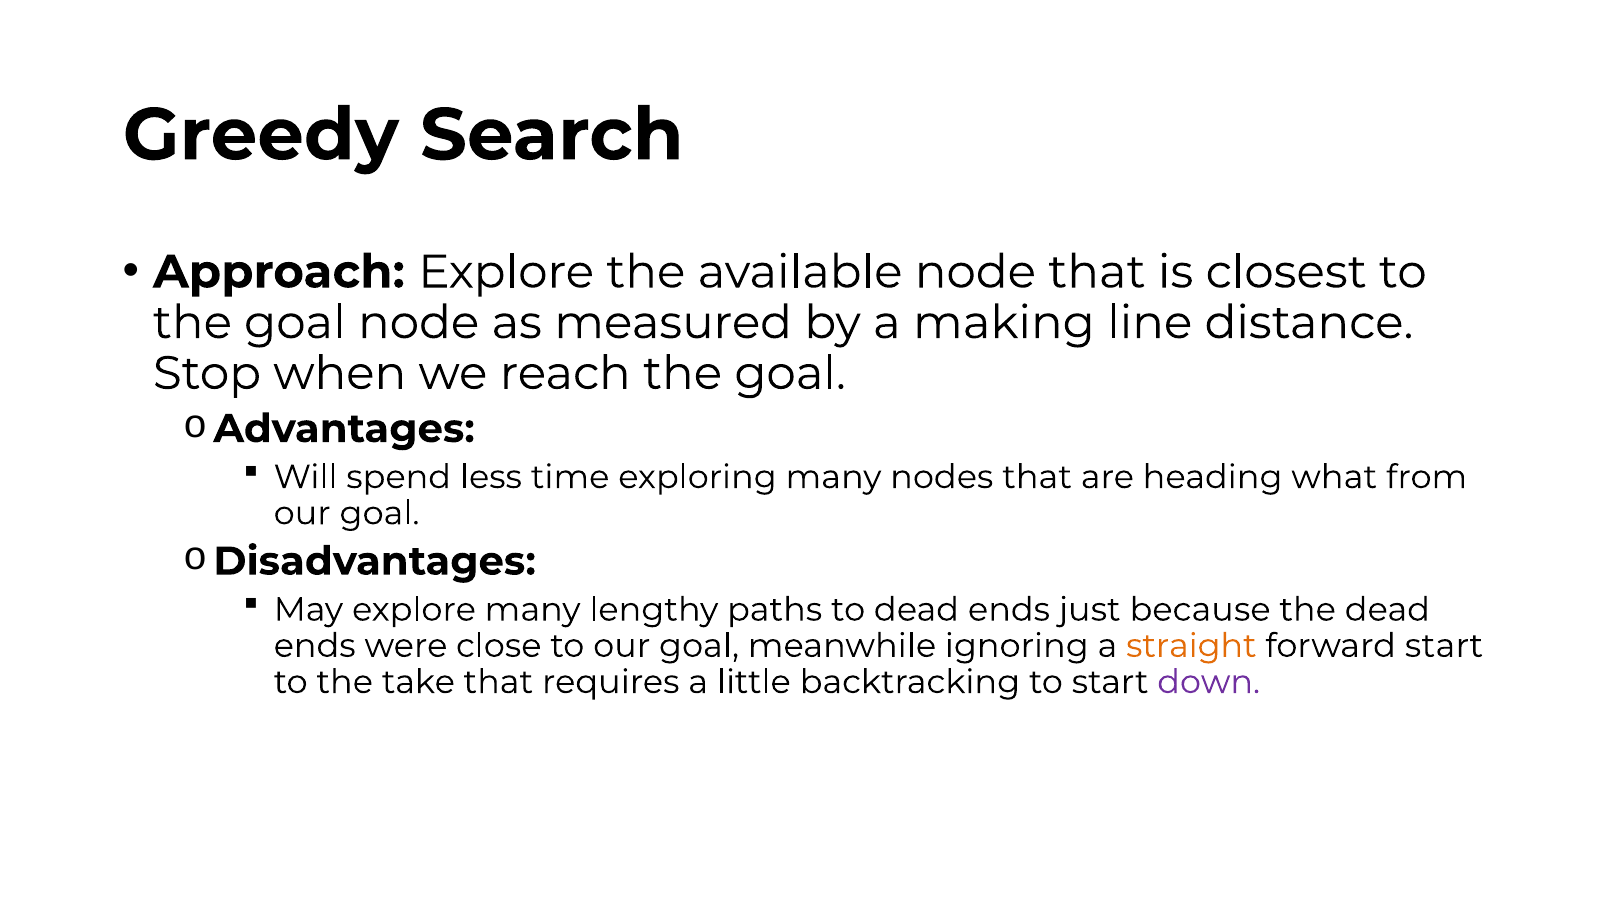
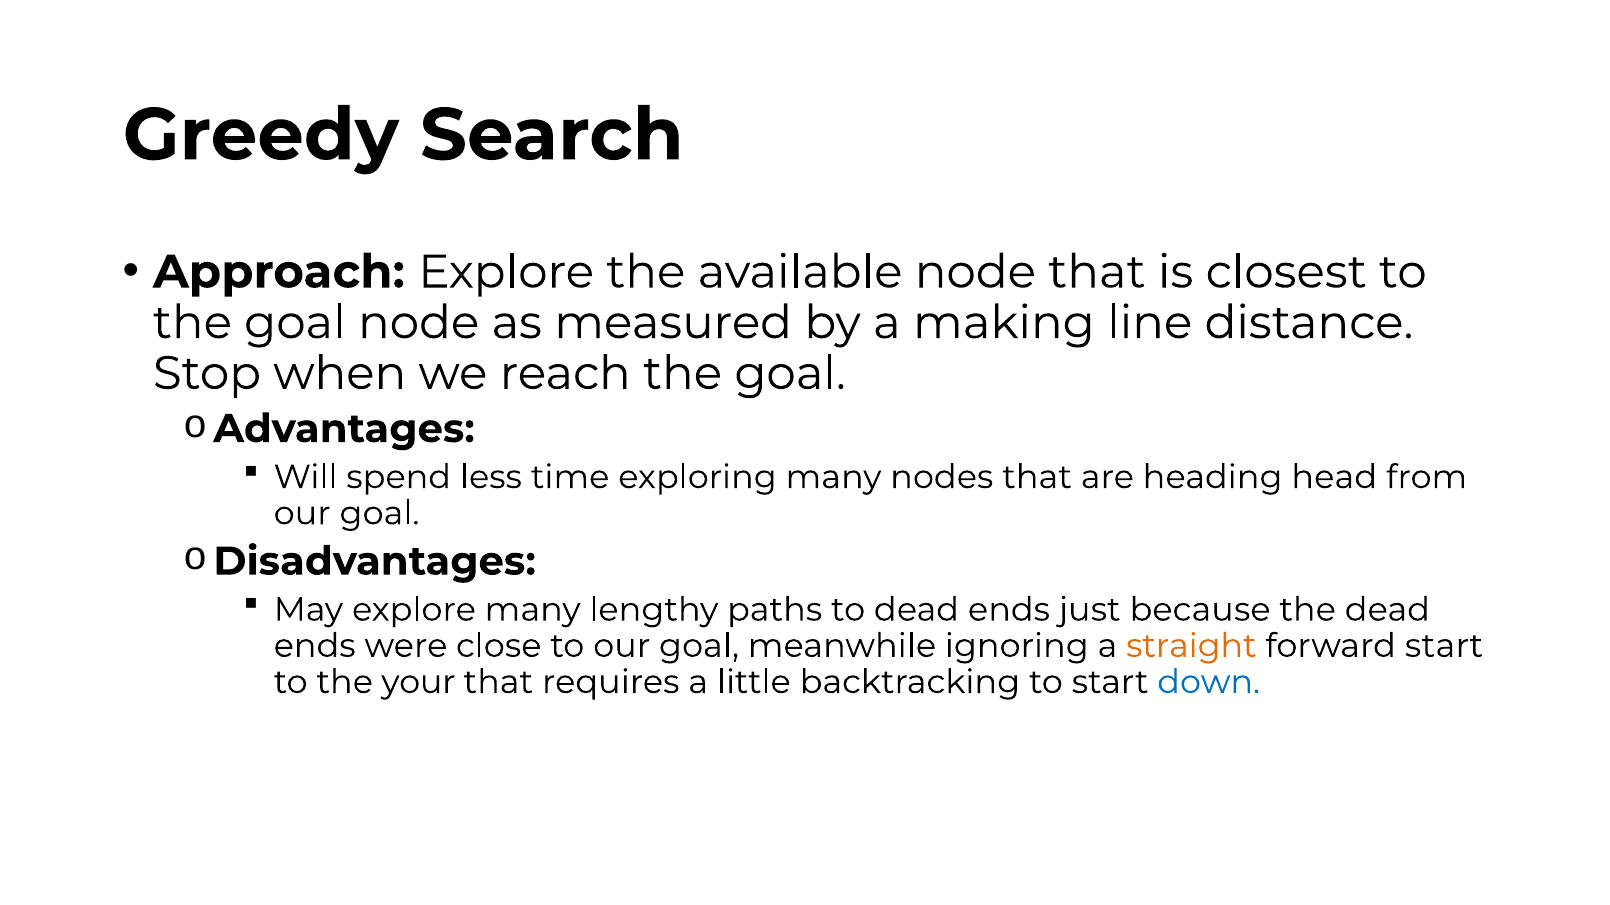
what: what -> head (1334, 477)
take: take -> your (418, 682)
down colour: purple -> blue (1209, 682)
